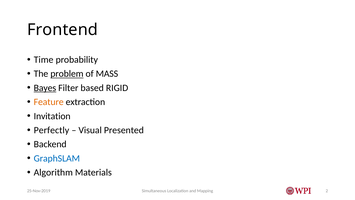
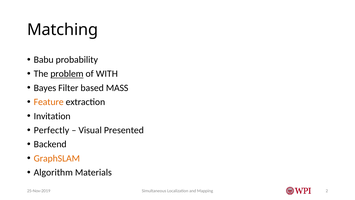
Frontend: Frontend -> Matching (63, 30)
Time: Time -> Babu (44, 60)
MASS: MASS -> WITH (107, 74)
Bayes underline: present -> none (45, 88)
RIGID: RIGID -> MASS (117, 88)
GraphSLAM colour: blue -> orange (57, 158)
